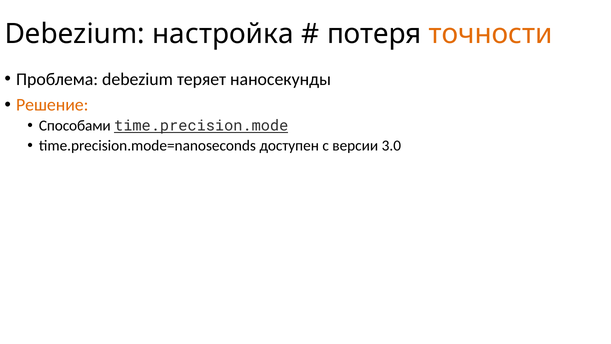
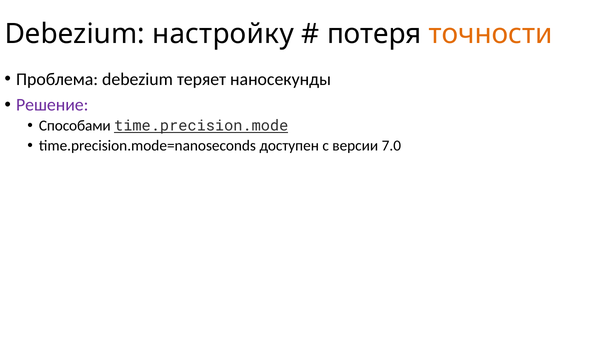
настройка: настройка -> настройку (223, 34)
Решение colour: orange -> purple (52, 105)
3.0: 3.0 -> 7.0 (391, 145)
